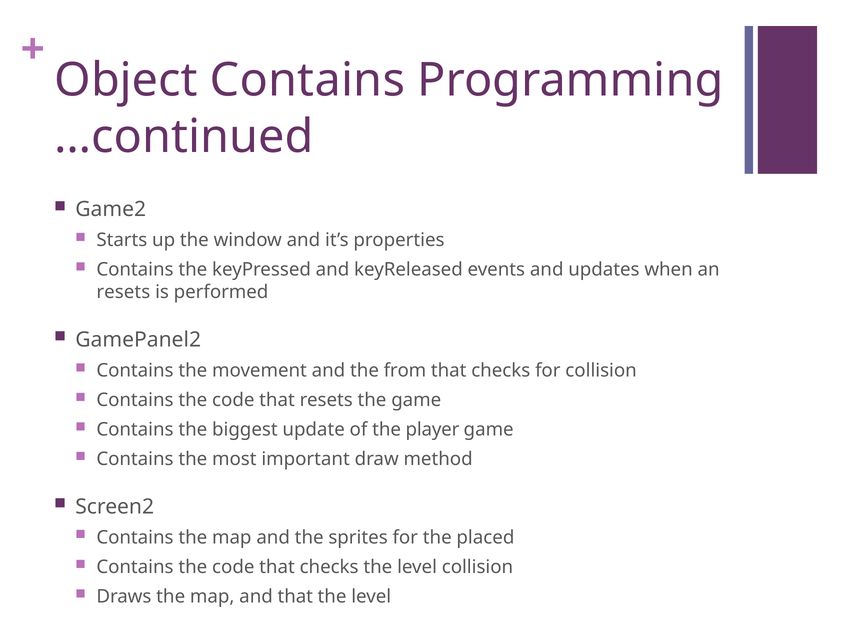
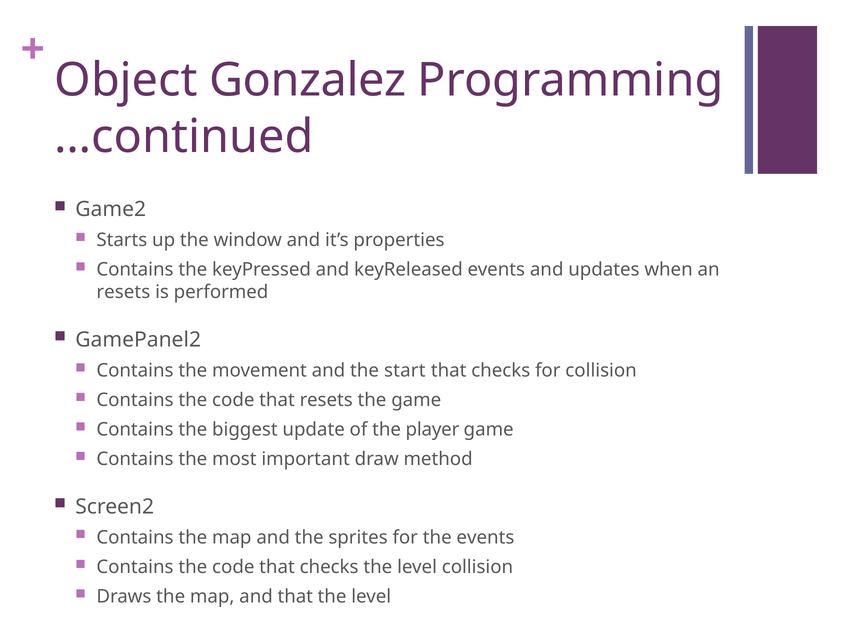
Object Contains: Contains -> Gonzalez (308, 80)
from: from -> start (405, 370)
the placed: placed -> events (485, 537)
